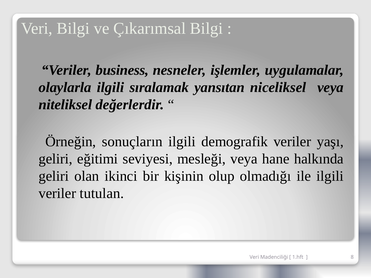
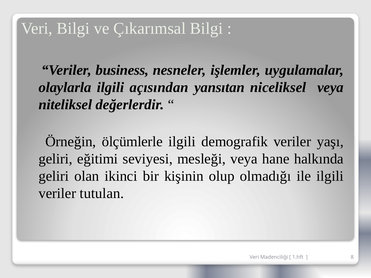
sıralamak: sıralamak -> açısından (159, 87)
sonuçların: sonuçların -> ölçümlerle (132, 142)
